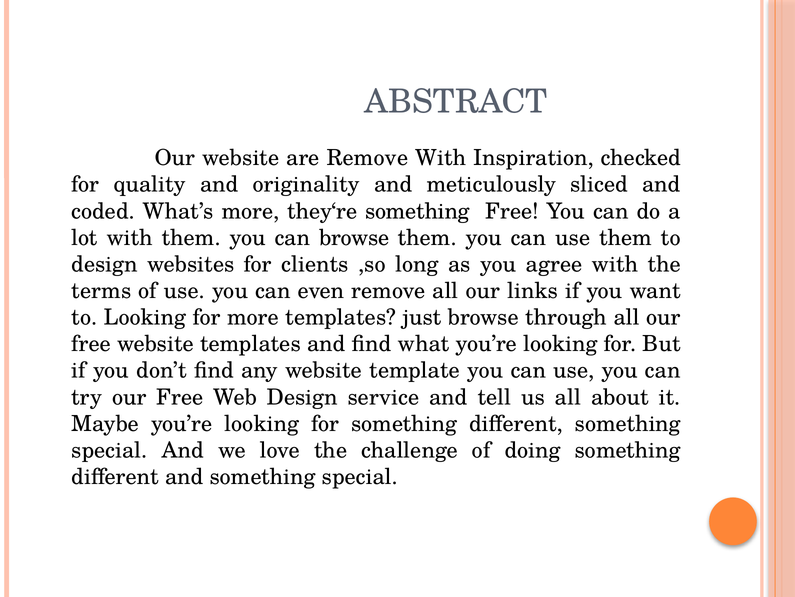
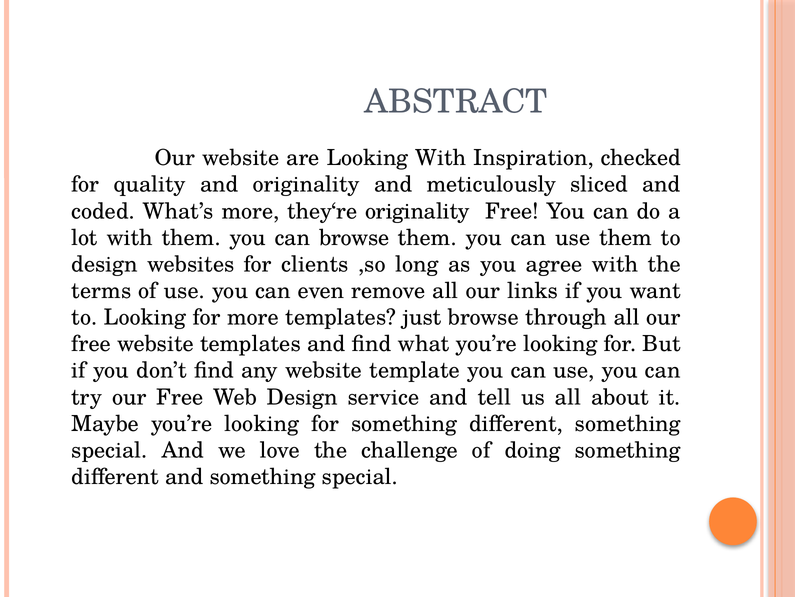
are Remove: Remove -> Looking (368, 158)
they‘re something: something -> originality (417, 211)
